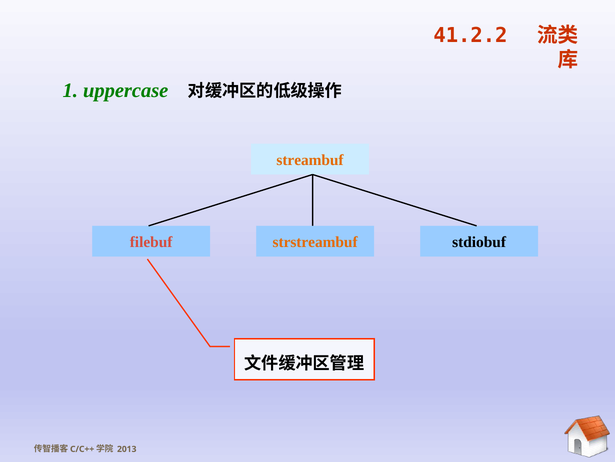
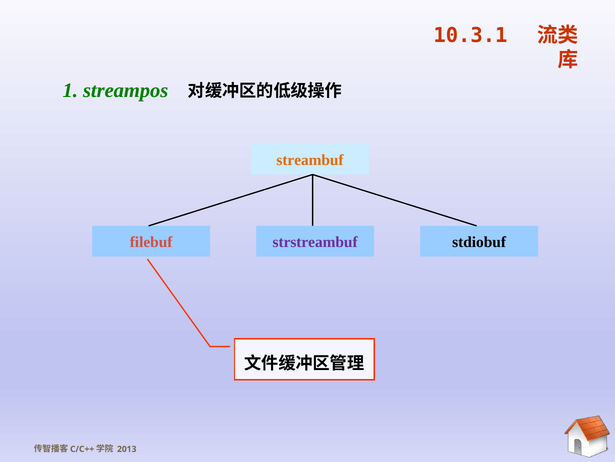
41.2.2: 41.2.2 -> 10.3.1 (470, 35)
uppercase: uppercase -> streampos (126, 90)
strstreambuf colour: orange -> purple (315, 242)
